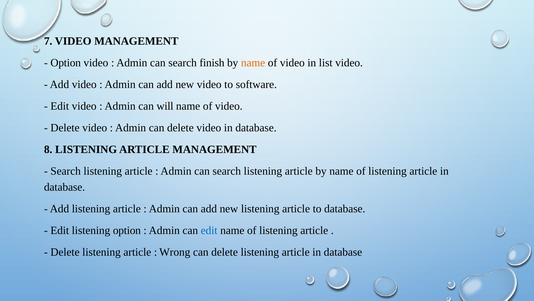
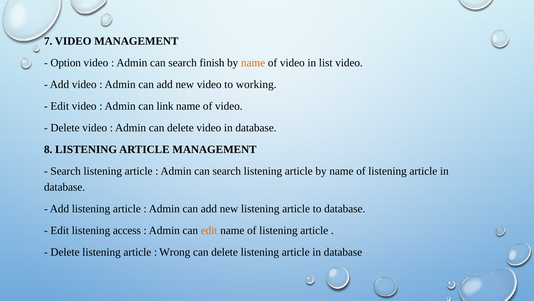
software: software -> working (256, 84)
will: will -> link (165, 106)
listening option: option -> access (127, 230)
edit colour: blue -> orange (209, 230)
